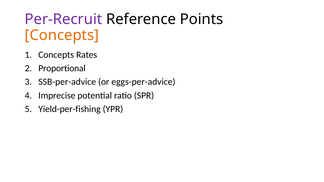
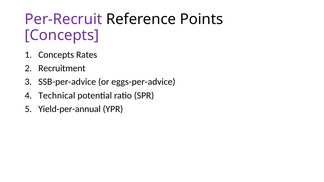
Concepts colour: orange -> purple (62, 35)
Proportional: Proportional -> Recruitment (62, 68)
Imprecise: Imprecise -> Technical (57, 96)
Yield-per-fishing: Yield-per-fishing -> Yield-per-annual (70, 109)
